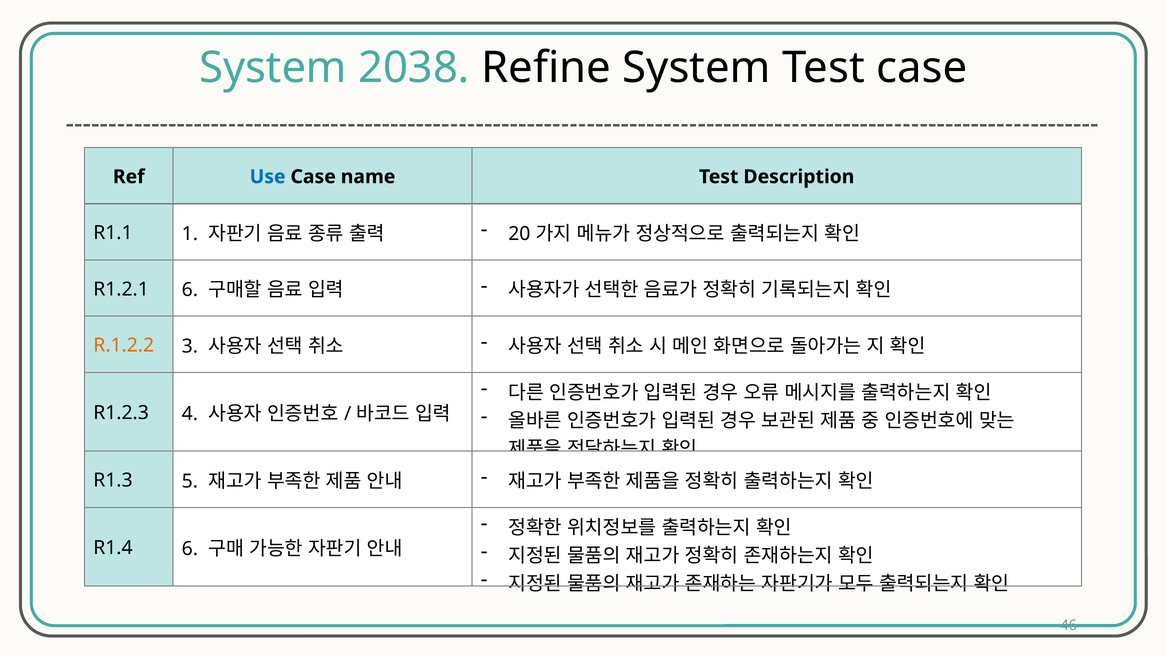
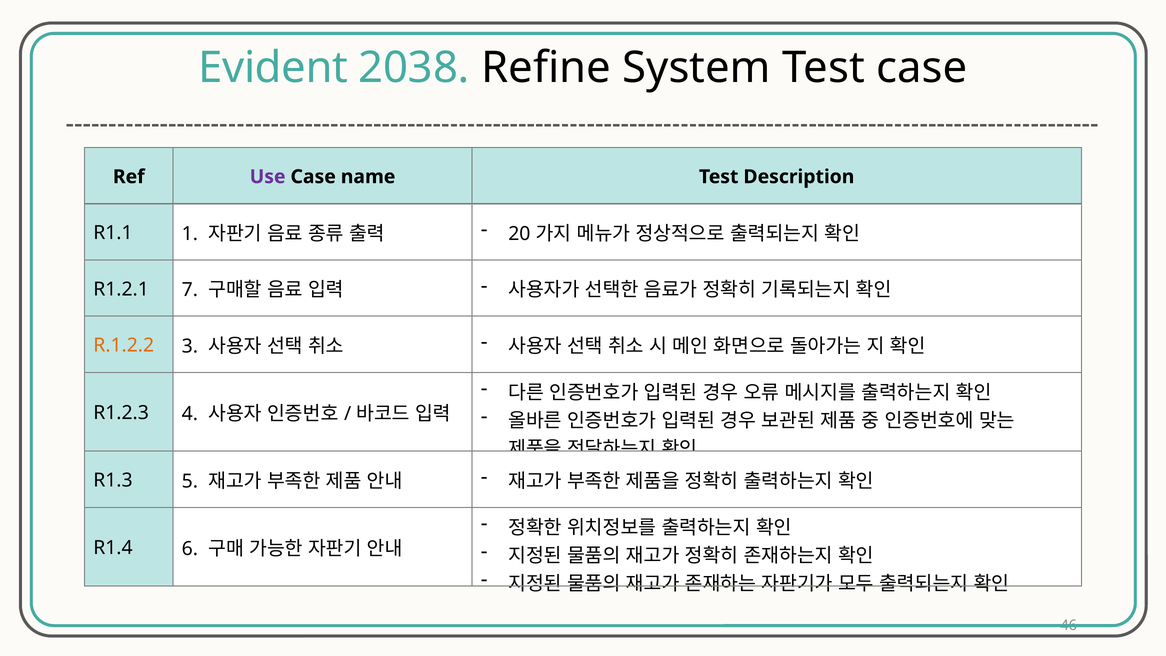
System: System -> Evident (273, 68)
Use colour: blue -> purple (268, 177)
R1.2.1 6: 6 -> 7 (190, 290)
